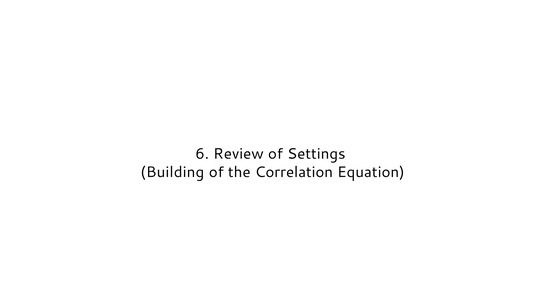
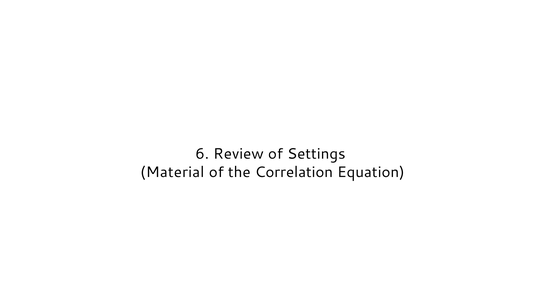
Building: Building -> Material (172, 172)
